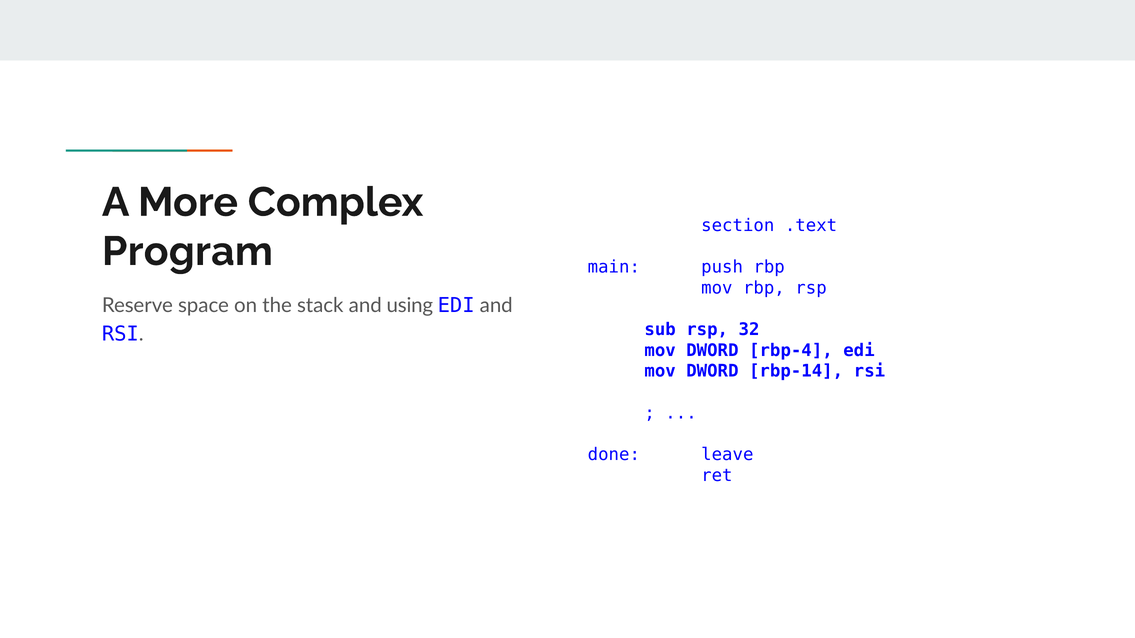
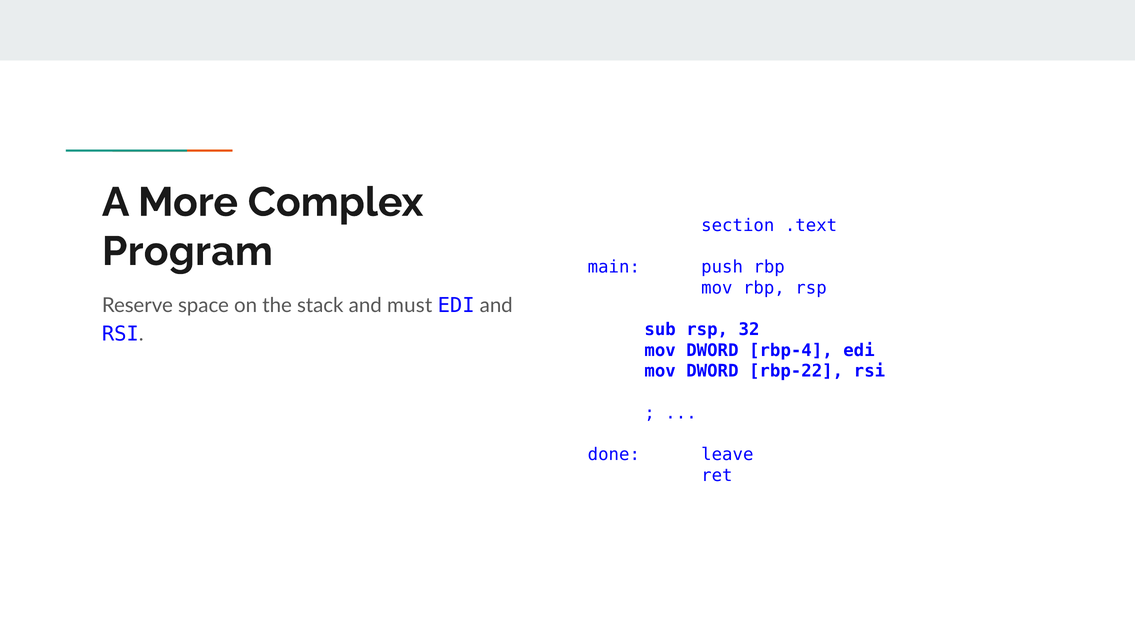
using: using -> must (410, 306)
rbp-14: rbp-14 -> rbp-22 (796, 372)
